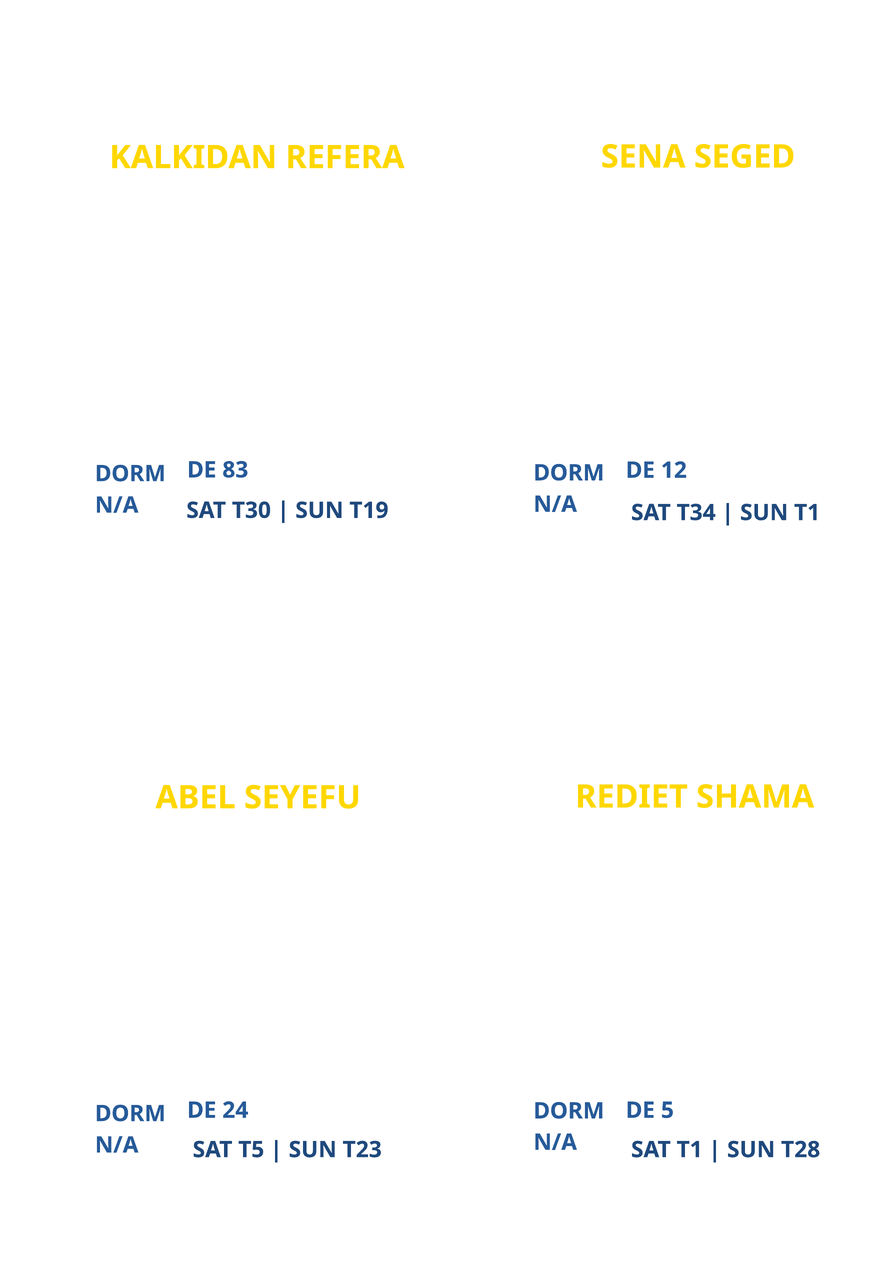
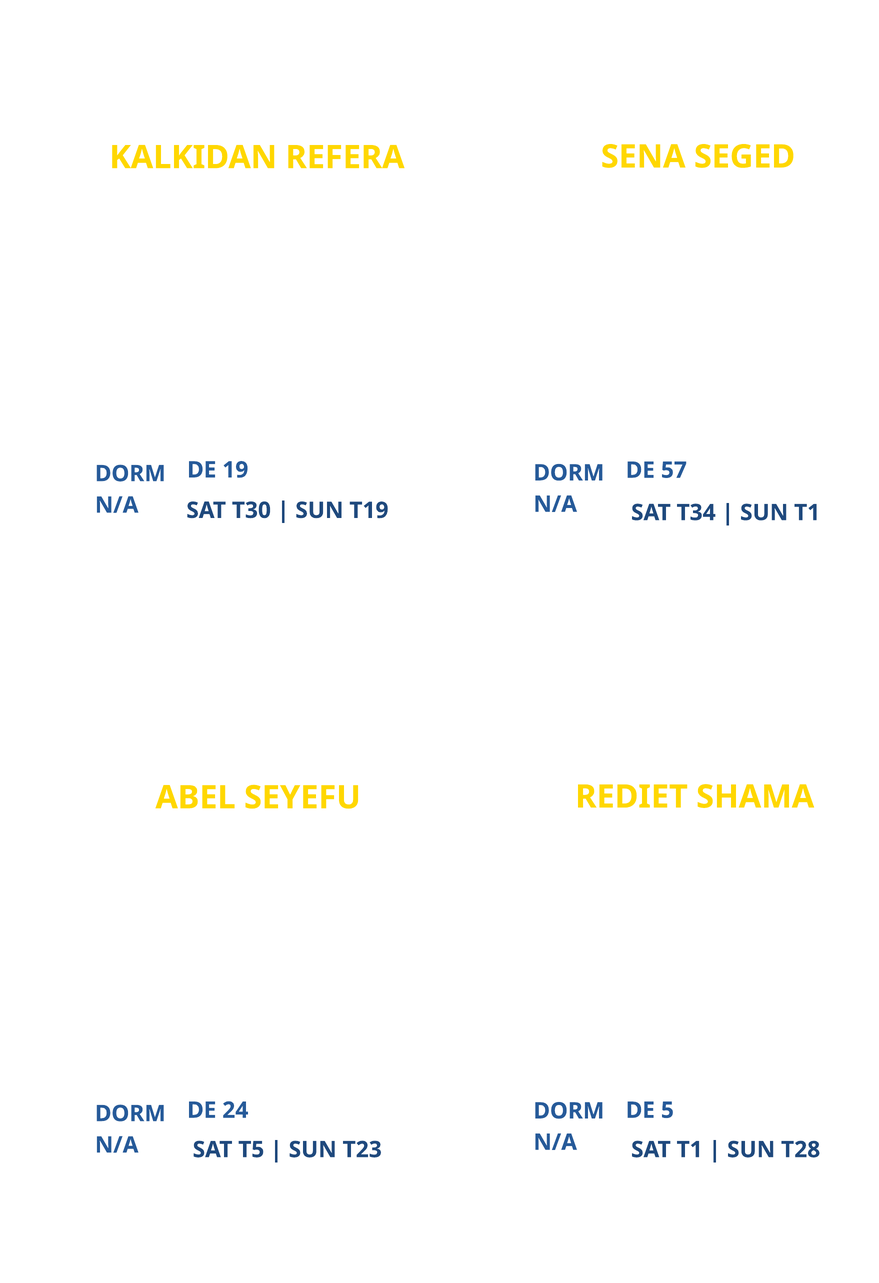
83: 83 -> 19 (235, 470)
12: 12 -> 57 (674, 470)
